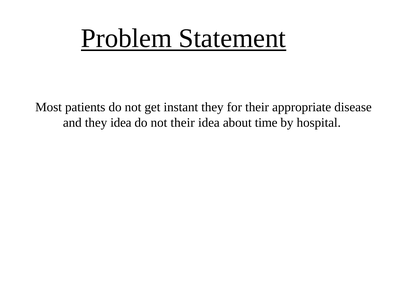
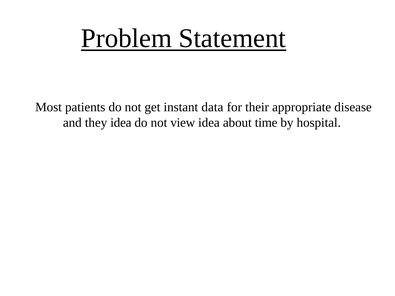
instant they: they -> data (212, 107)
not their: their -> view (183, 123)
